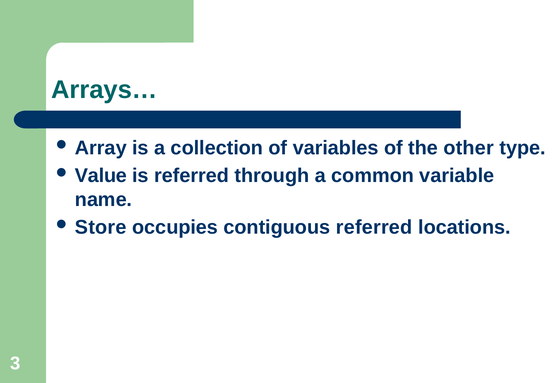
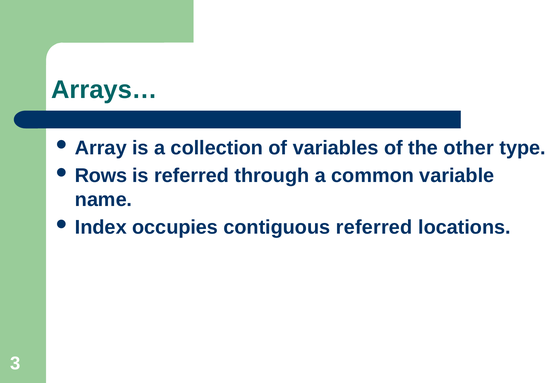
Value: Value -> Rows (101, 176)
Store: Store -> Index (101, 227)
